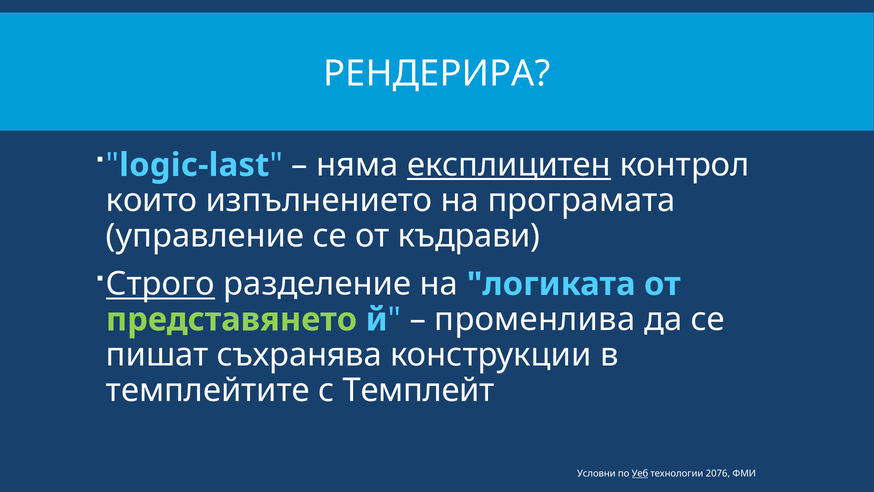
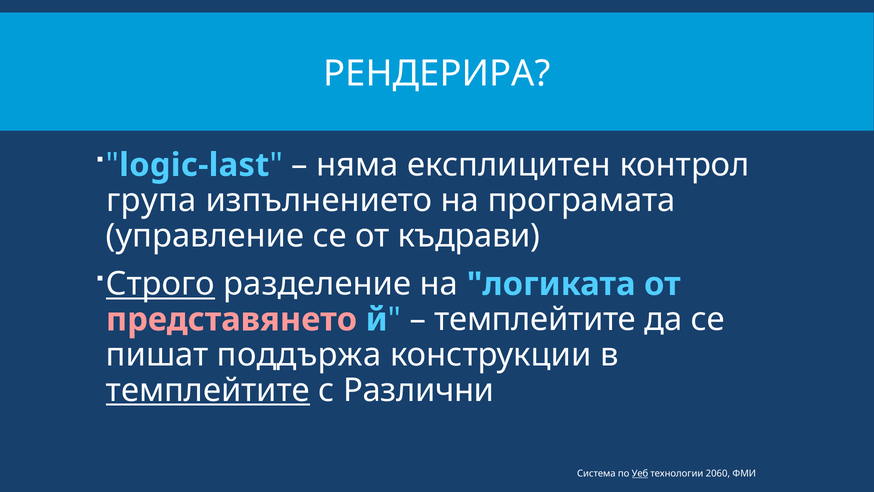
експлицитен underline: present -> none (509, 165)
които: които -> група (151, 200)
представянето colour: light green -> pink (231, 319)
променлива: променлива -> темплейтите (535, 319)
съхранява: съхранява -> поддържа (299, 355)
темплейтите underline: none -> present (208, 390)
Темплейт: Темплейт -> Различни (419, 390)
Условни: Условни -> Система (596, 473)
2076: 2076 -> 2060 (718, 473)
